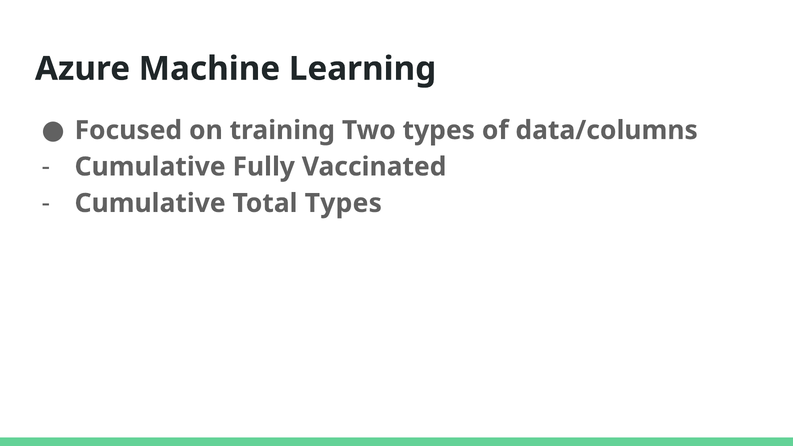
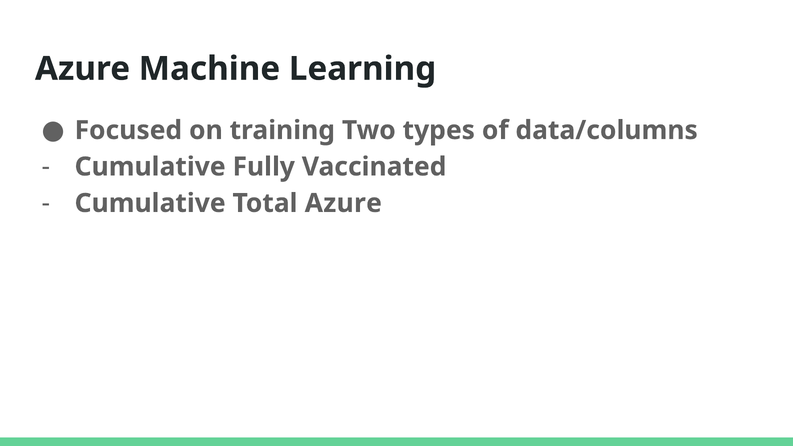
Total Types: Types -> Azure (343, 203)
